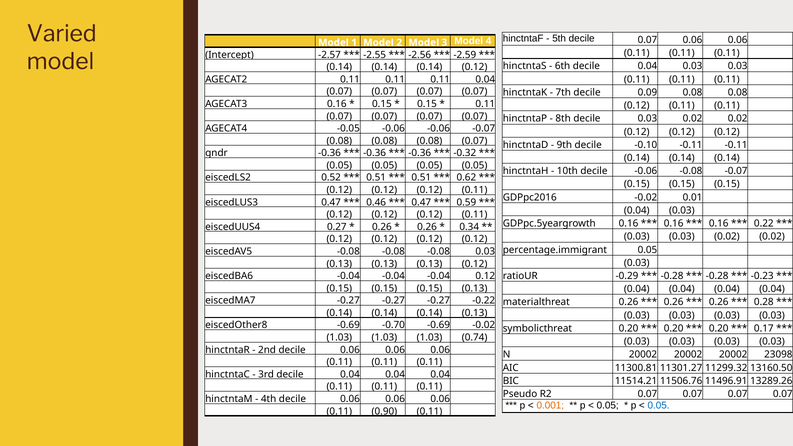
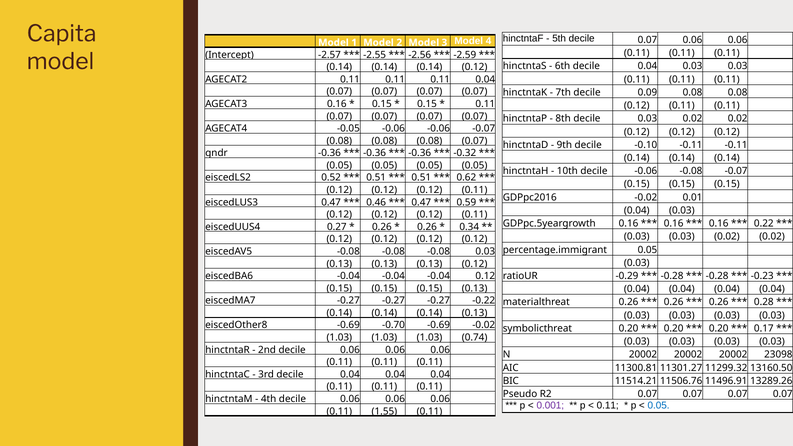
Varied: Varied -> Capita (62, 34)
0.001 colour: orange -> purple (550, 406)
0.05: 0.05 -> 0.11 (608, 406)
0.90: 0.90 -> 1.55 (384, 411)
